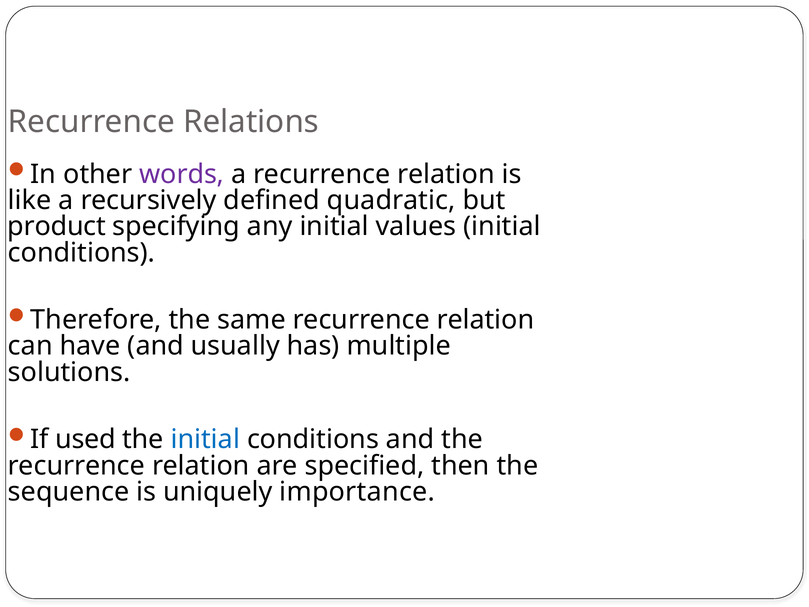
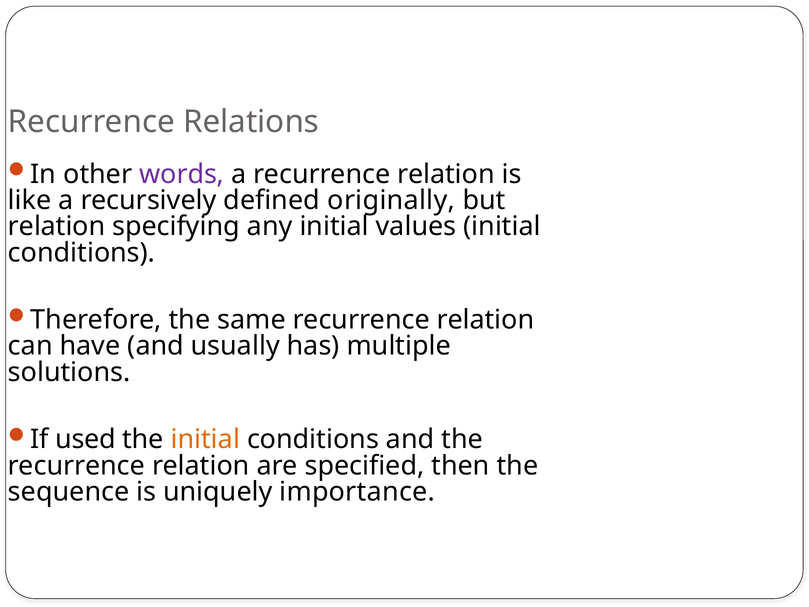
quadratic: quadratic -> originally (391, 200)
product: product -> relation (57, 226)
initial colour: blue -> orange (205, 439)
